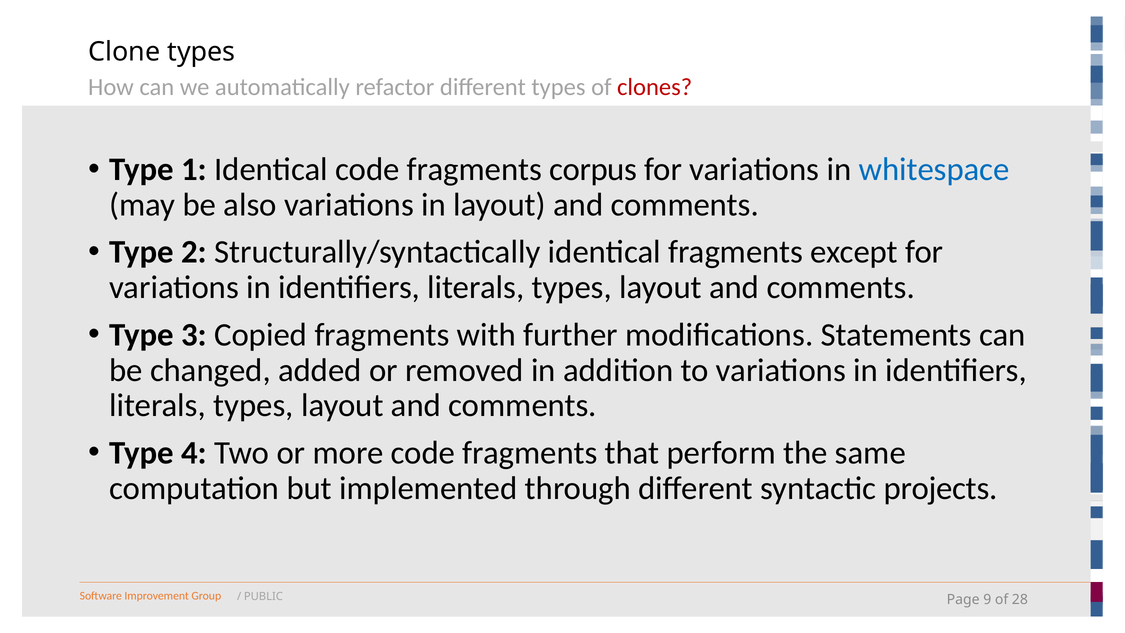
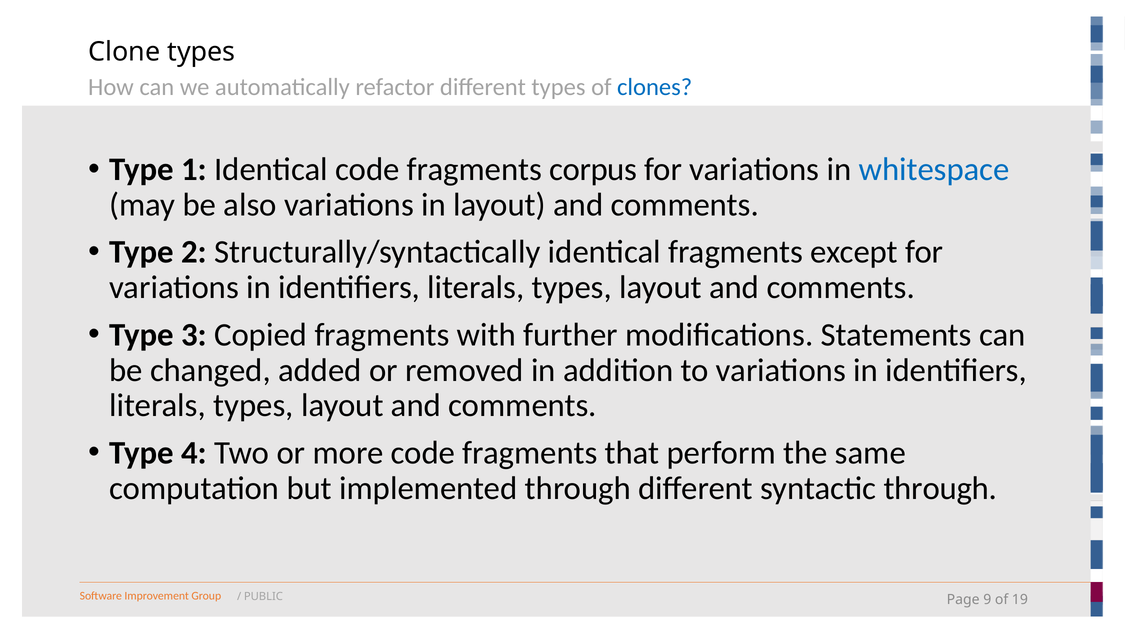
clones colour: red -> blue (655, 87)
syntactic projects: projects -> through (940, 488)
28: 28 -> 19 (1020, 599)
